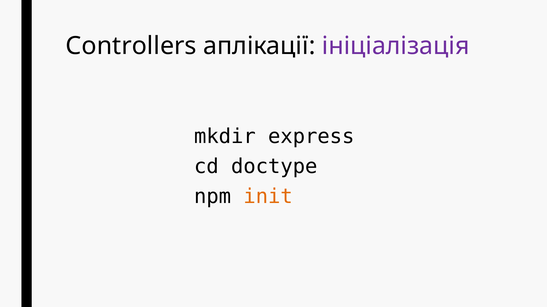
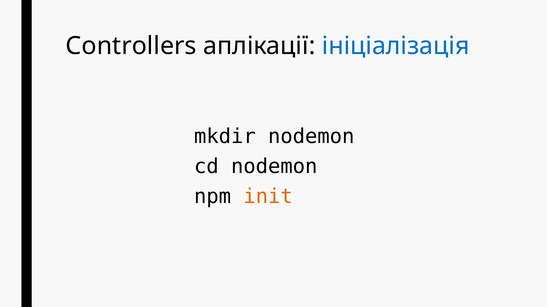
ініціалізація colour: purple -> blue (396, 46)
mkdir express: express -> nodemon (311, 137)
cd doctype: doctype -> nodemon (274, 167)
